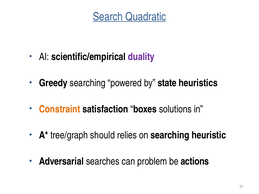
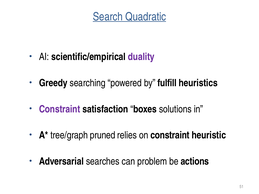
state: state -> fulfill (167, 83)
Constraint colour: orange -> purple (60, 109)
should: should -> pruned (103, 135)
on searching: searching -> constraint (170, 135)
